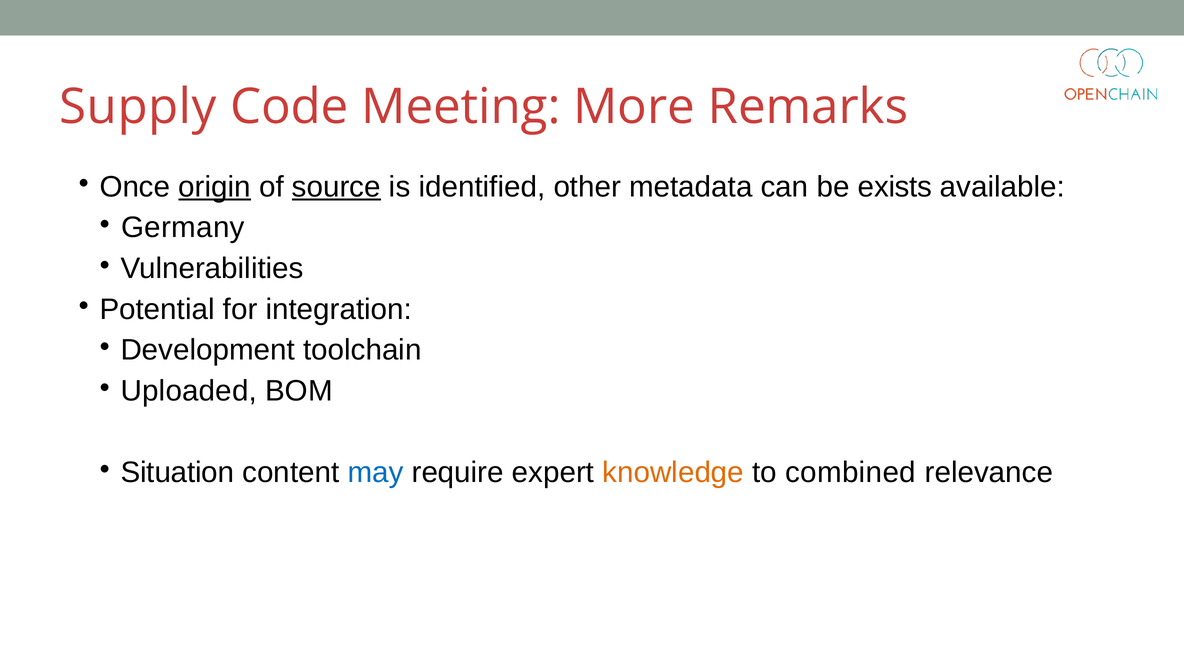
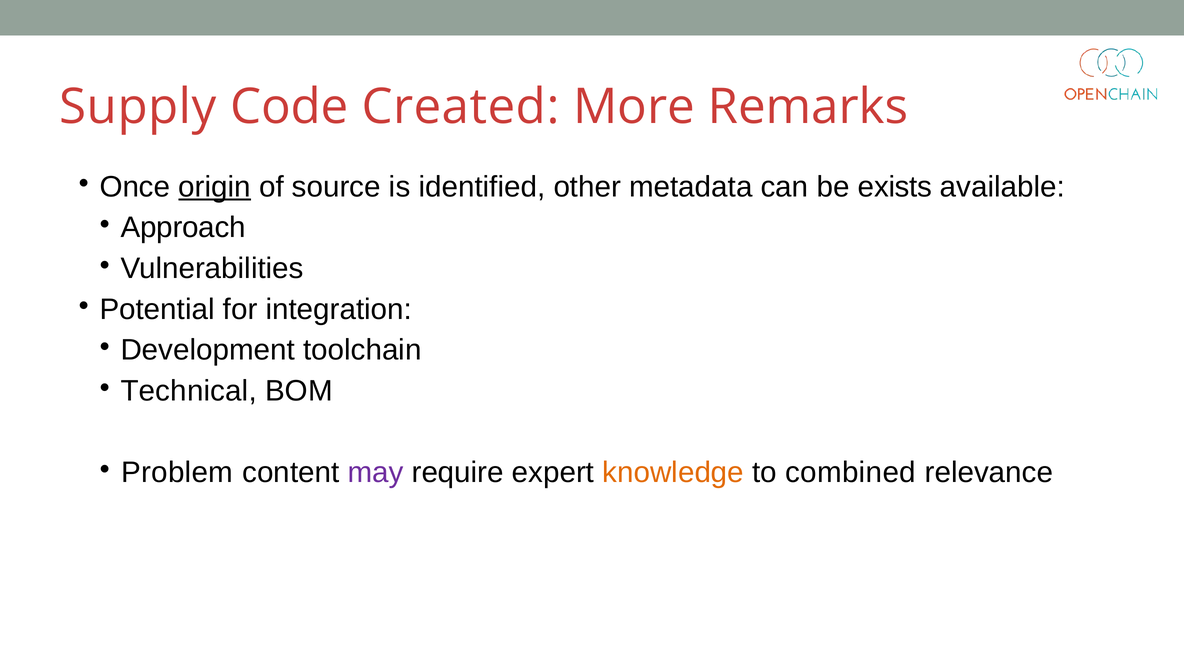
Meeting: Meeting -> Created (461, 107)
source underline: present -> none (336, 187)
Germany: Germany -> Approach (183, 228)
Uploaded: Uploaded -> Technical (189, 391)
Situation: Situation -> Problem (177, 473)
may colour: blue -> purple (376, 473)
